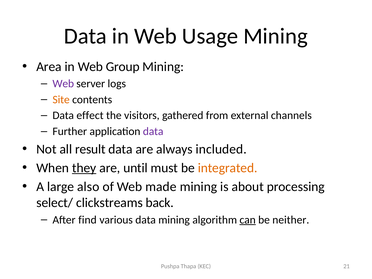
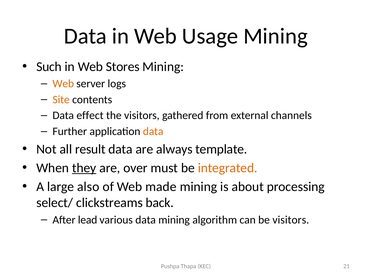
Area: Area -> Such (49, 67)
Group: Group -> Stores (123, 67)
Web colour: purple -> orange (63, 84)
data colour: purple -> orange (153, 131)
included: included -> template (221, 149)
until: until -> over (135, 168)
find: find -> lead (88, 220)
can underline: present -> none (248, 220)
be neither: neither -> visitors (291, 220)
